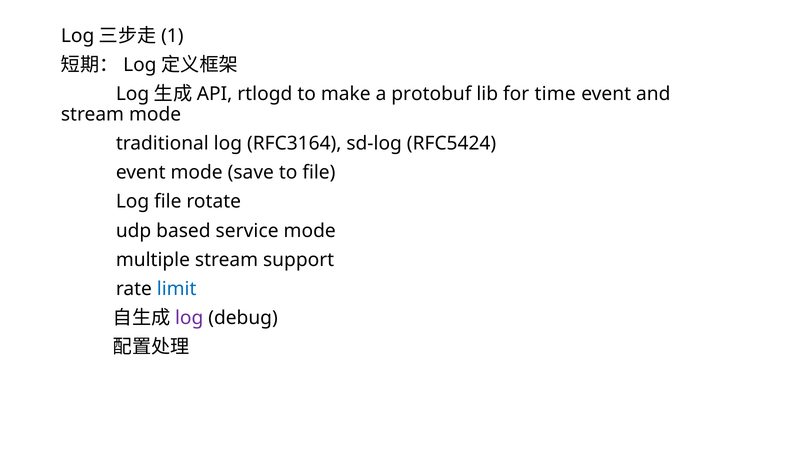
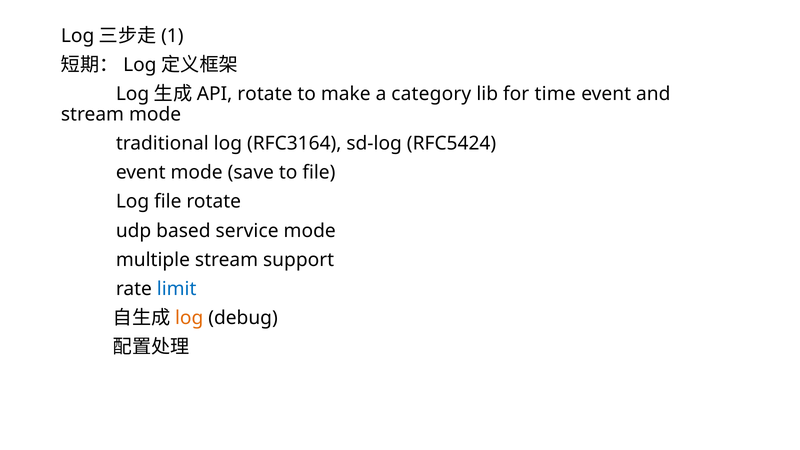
rtlogd: rtlogd -> rotate (265, 94)
protobuf: protobuf -> category (431, 94)
log colour: purple -> orange (189, 318)
